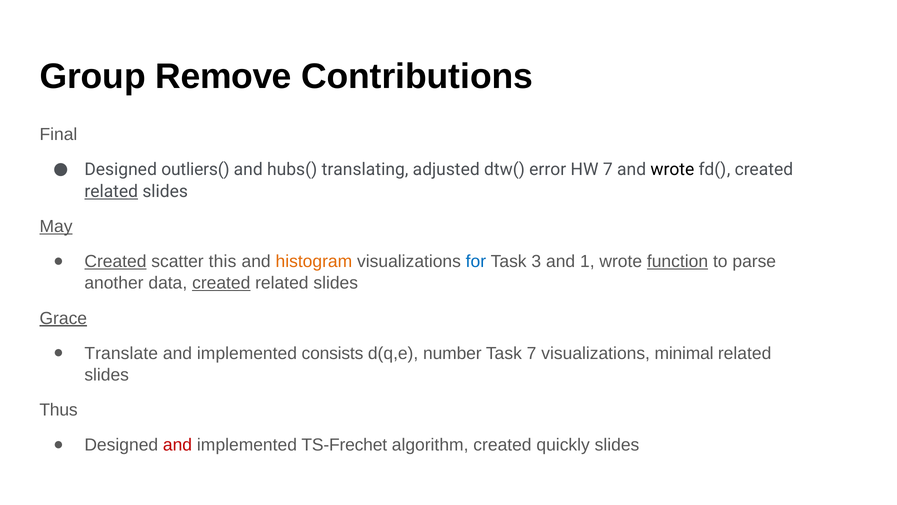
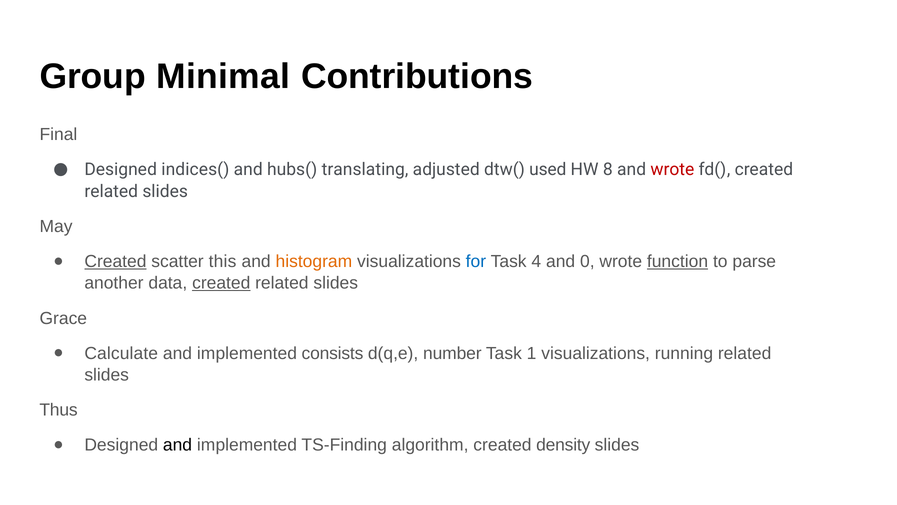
Remove: Remove -> Minimal (223, 76)
outliers(: outliers( -> indices( (195, 169)
error: error -> used (548, 169)
HW 7: 7 -> 8 (608, 169)
wrote colour: black -> red (672, 169)
related underline: present -> none (111, 191)
May underline: present -> none (56, 226)
3: 3 -> 4 (536, 261)
1: 1 -> 0 (587, 261)
Grace underline: present -> none (63, 318)
Translate: Translate -> Calculate (121, 353)
Task 7: 7 -> 1 (532, 353)
minimal: minimal -> running (684, 353)
and colour: red -> black (178, 445)
TS-Frechet: TS-Frechet -> TS-Finding (344, 445)
quickly: quickly -> density (563, 445)
